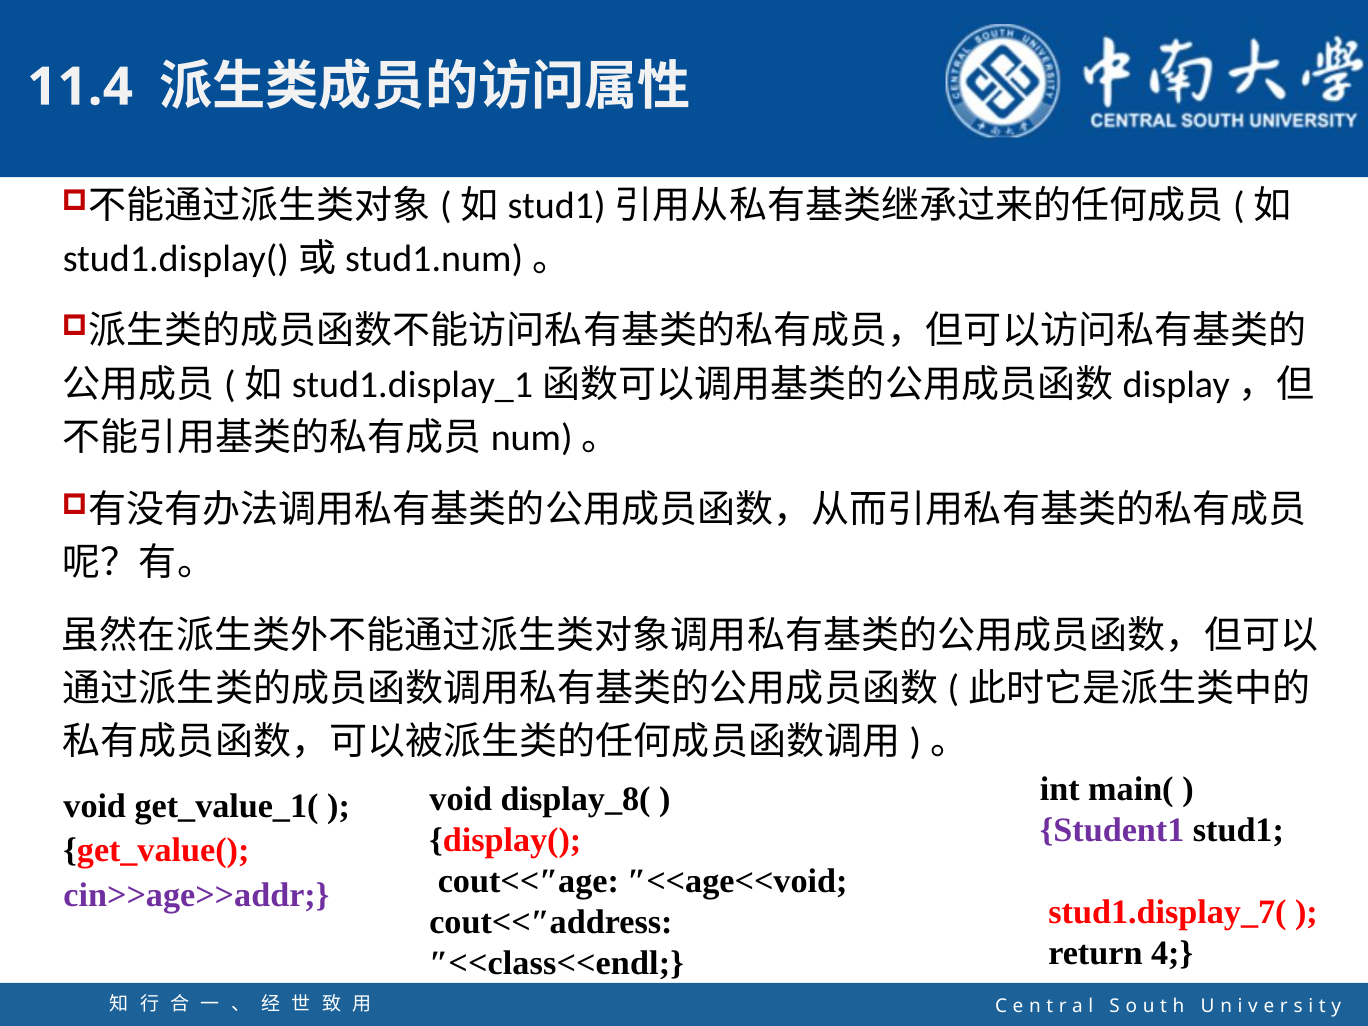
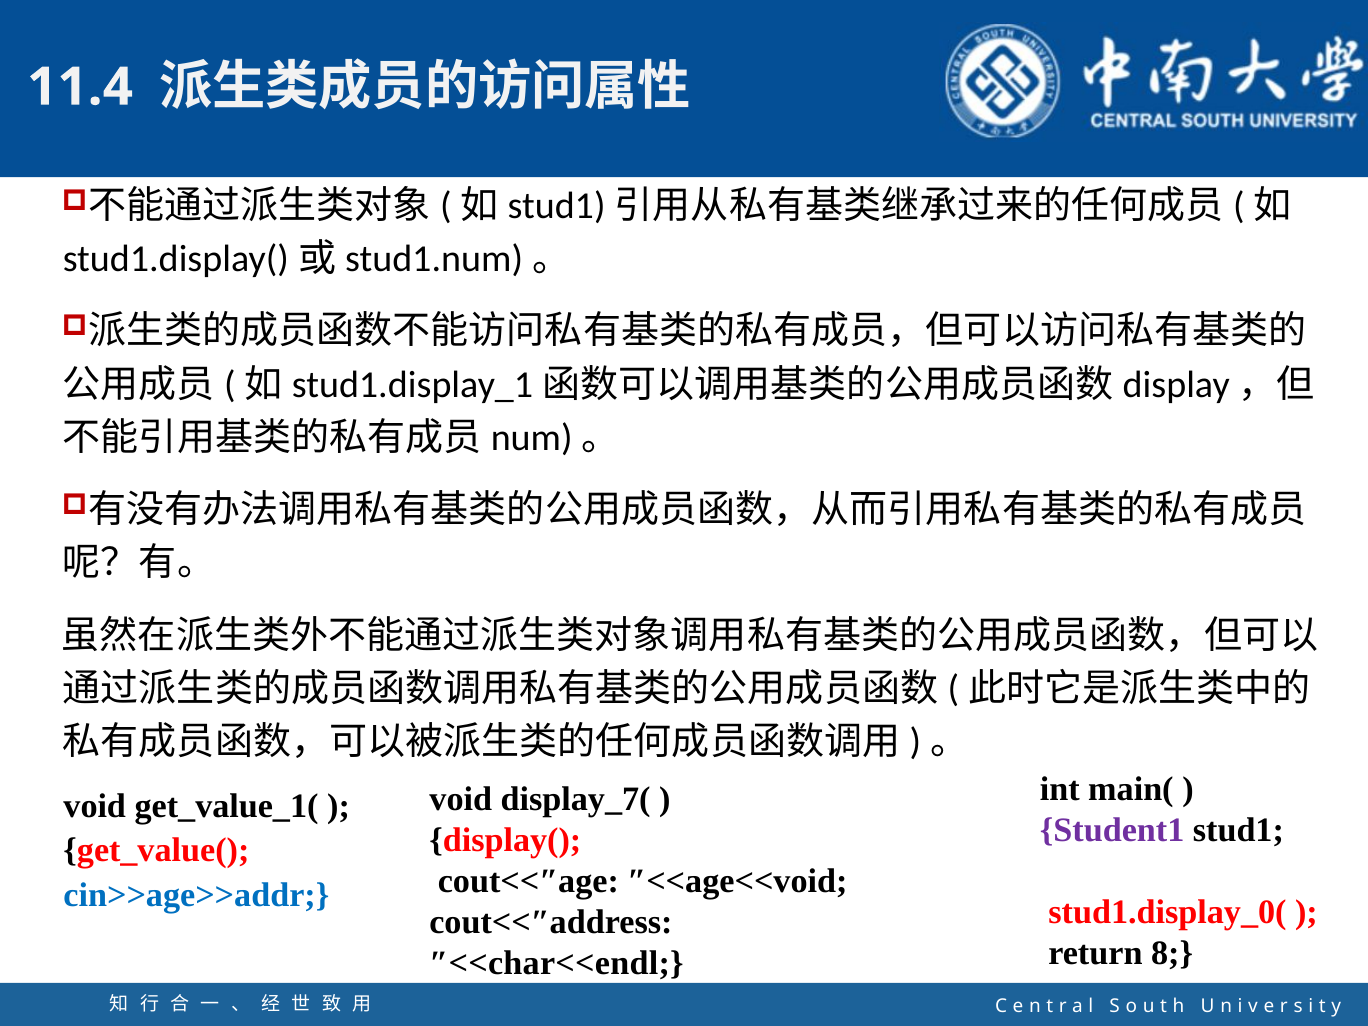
display_8(: display_8( -> display_7( (576, 800)
cin>>age>>addr colour: purple -> blue (196, 895)
stud1.display_7(: stud1.display_7( -> stud1.display_0( (1168, 912)
4: 4 -> 8 (1172, 953)
″<<class<<endl: ″<<class<<endl -> ″<<char<<endl (557, 964)
